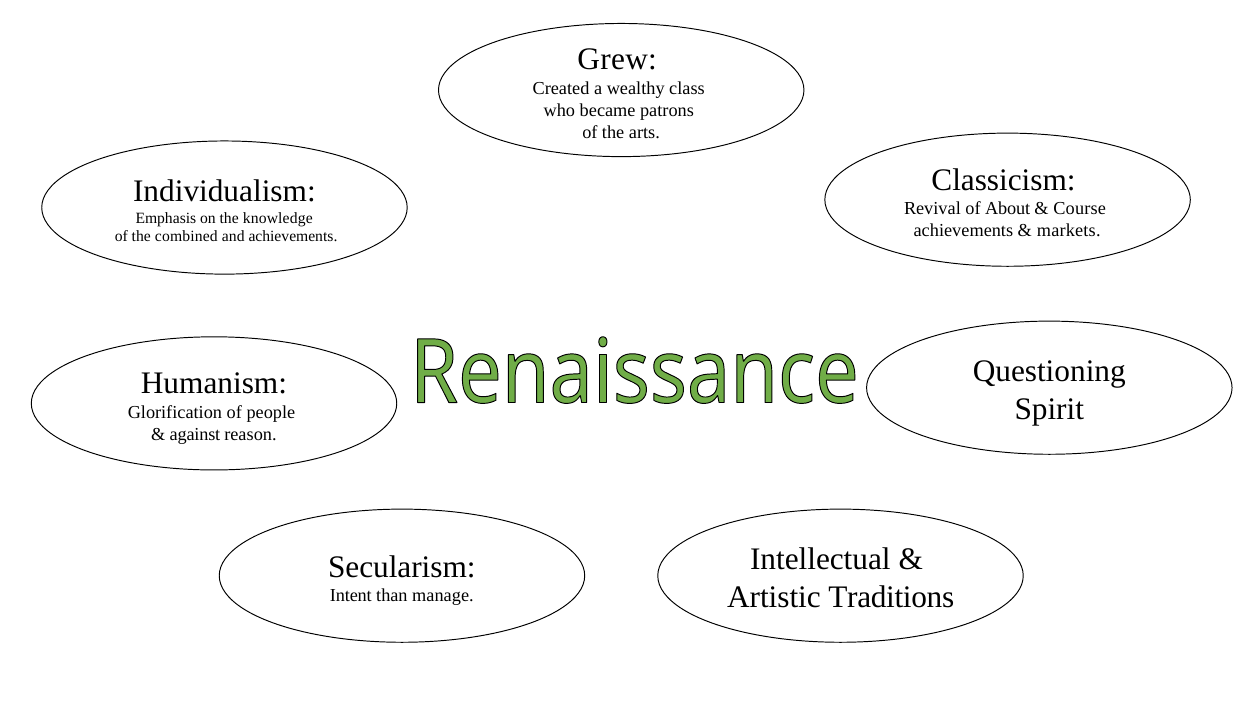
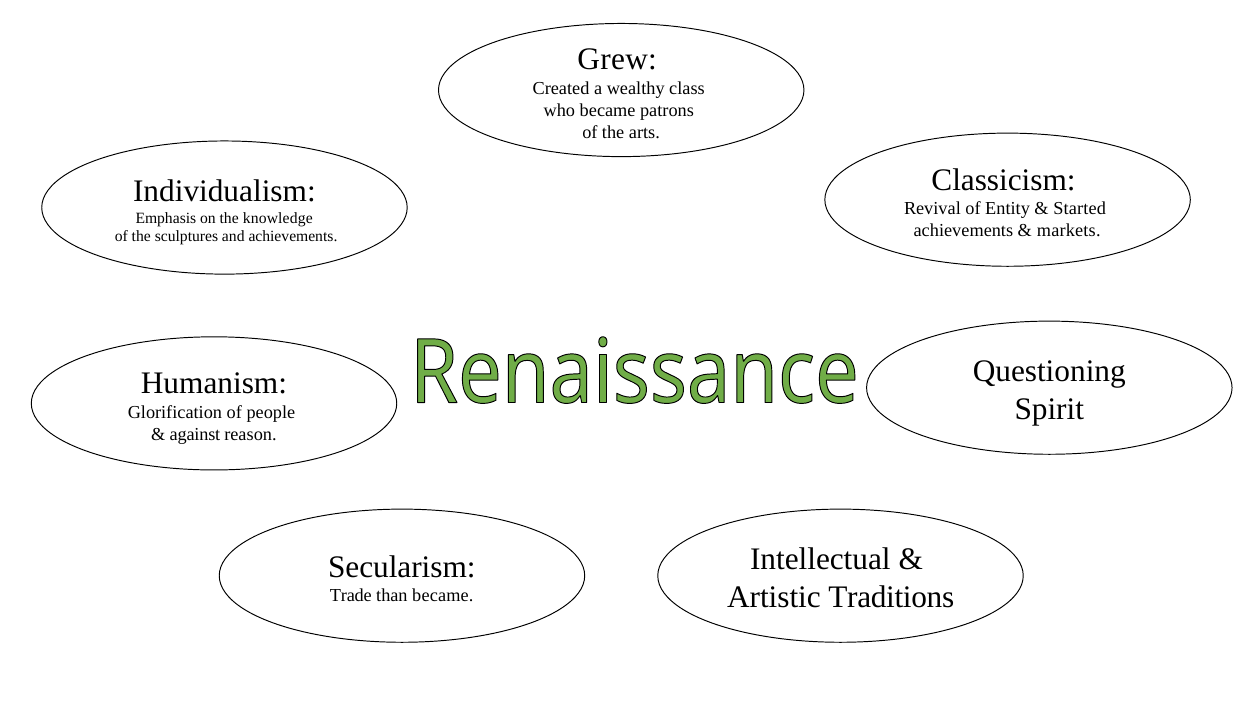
About: About -> Entity (1008, 209)
Course: Course -> Started (1080, 209)
combined: combined -> sculptures (186, 237)
Intent: Intent -> Trade (351, 596)
than manage: manage -> became (443, 596)
